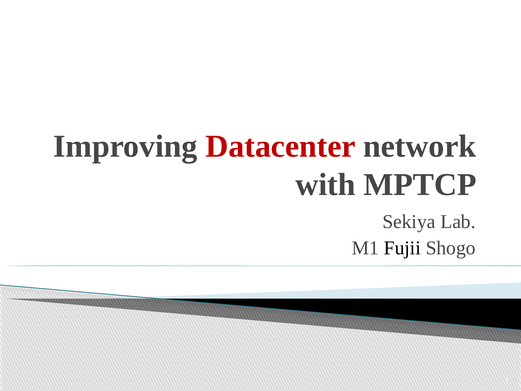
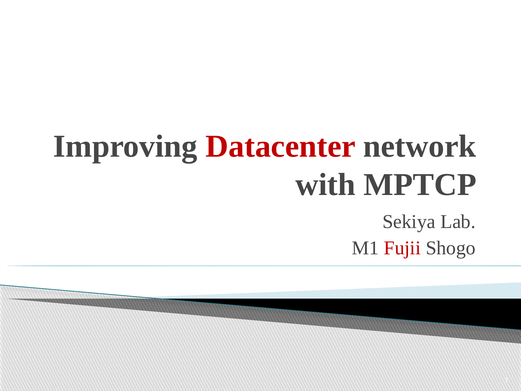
Fujii colour: black -> red (402, 248)
